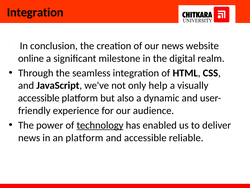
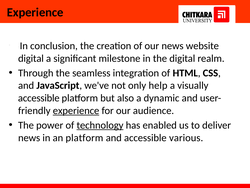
Integration: Integration -> Experience (35, 12)
online: online -> digital (31, 58)
experience underline: none -> present (76, 110)
reliable: reliable -> various (186, 137)
